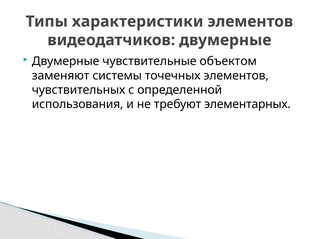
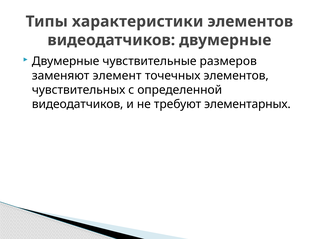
объектом: объектом -> размеров (228, 61)
системы: системы -> элемент (117, 76)
использования: использования -> видеодатчиков (78, 104)
